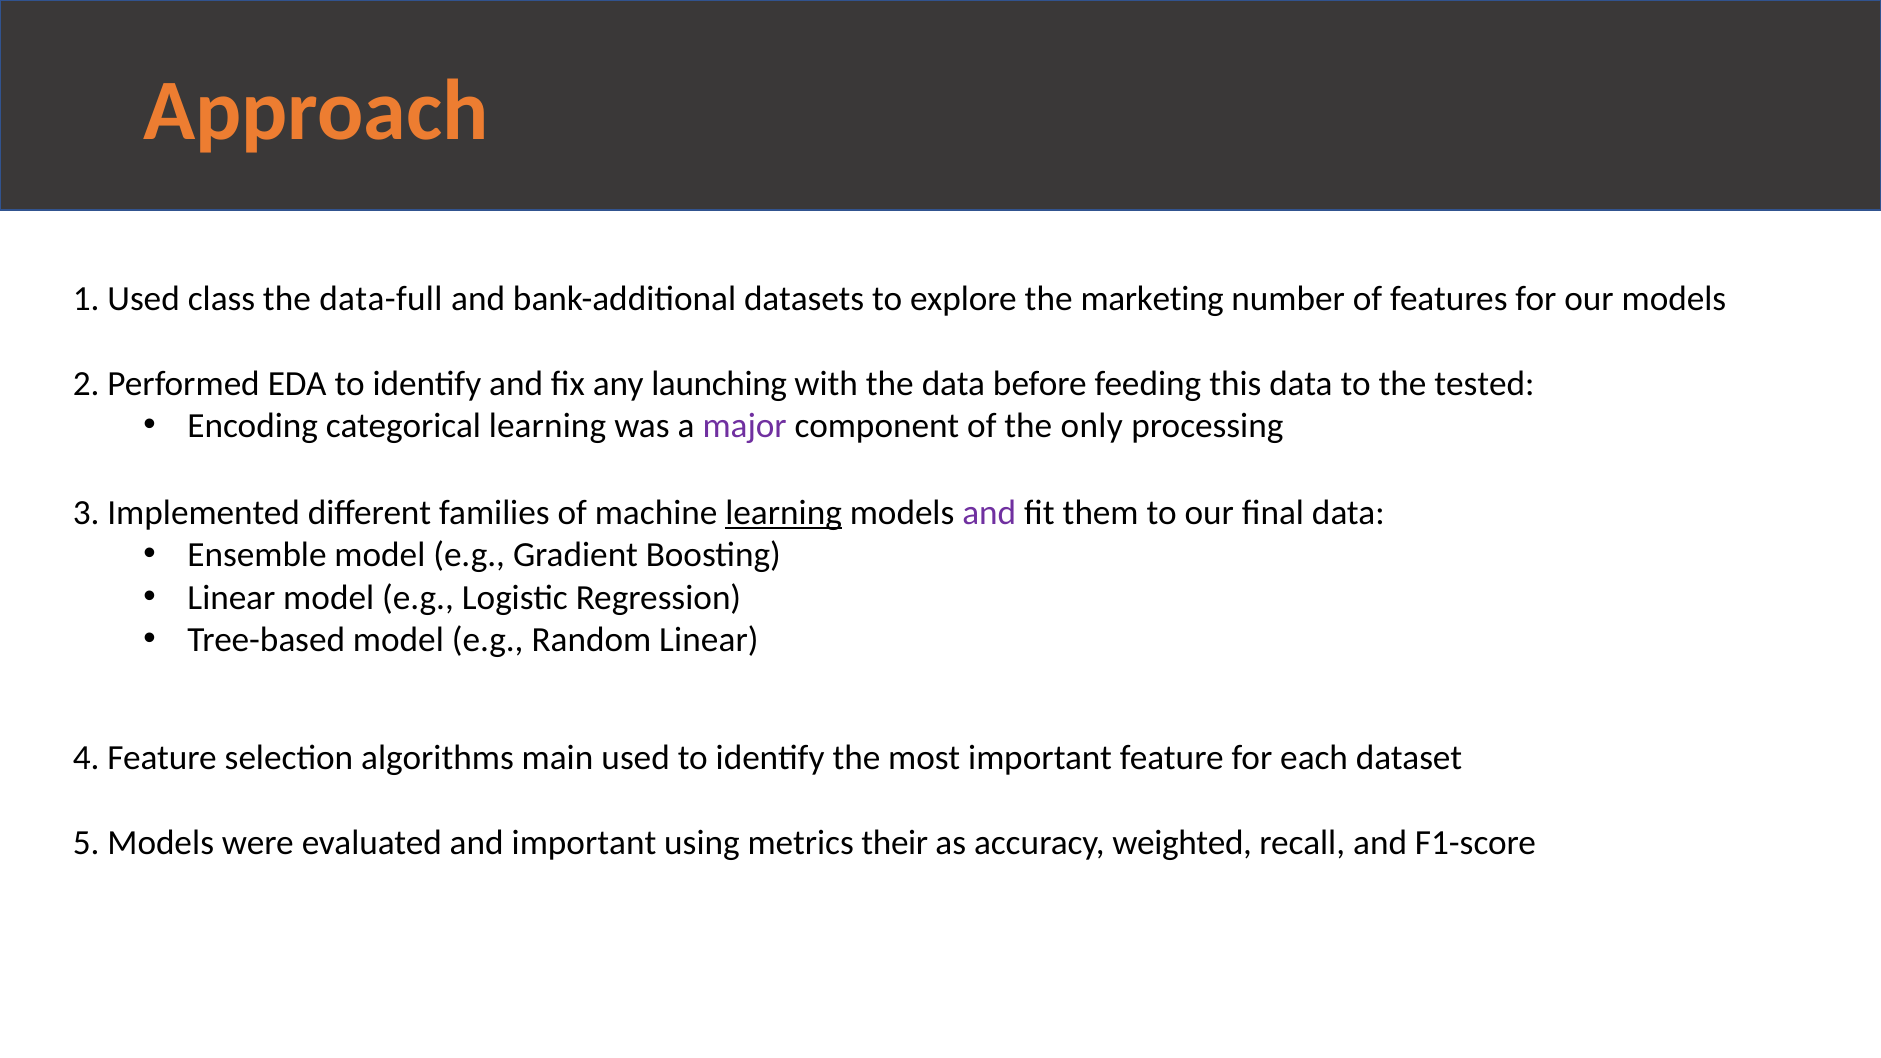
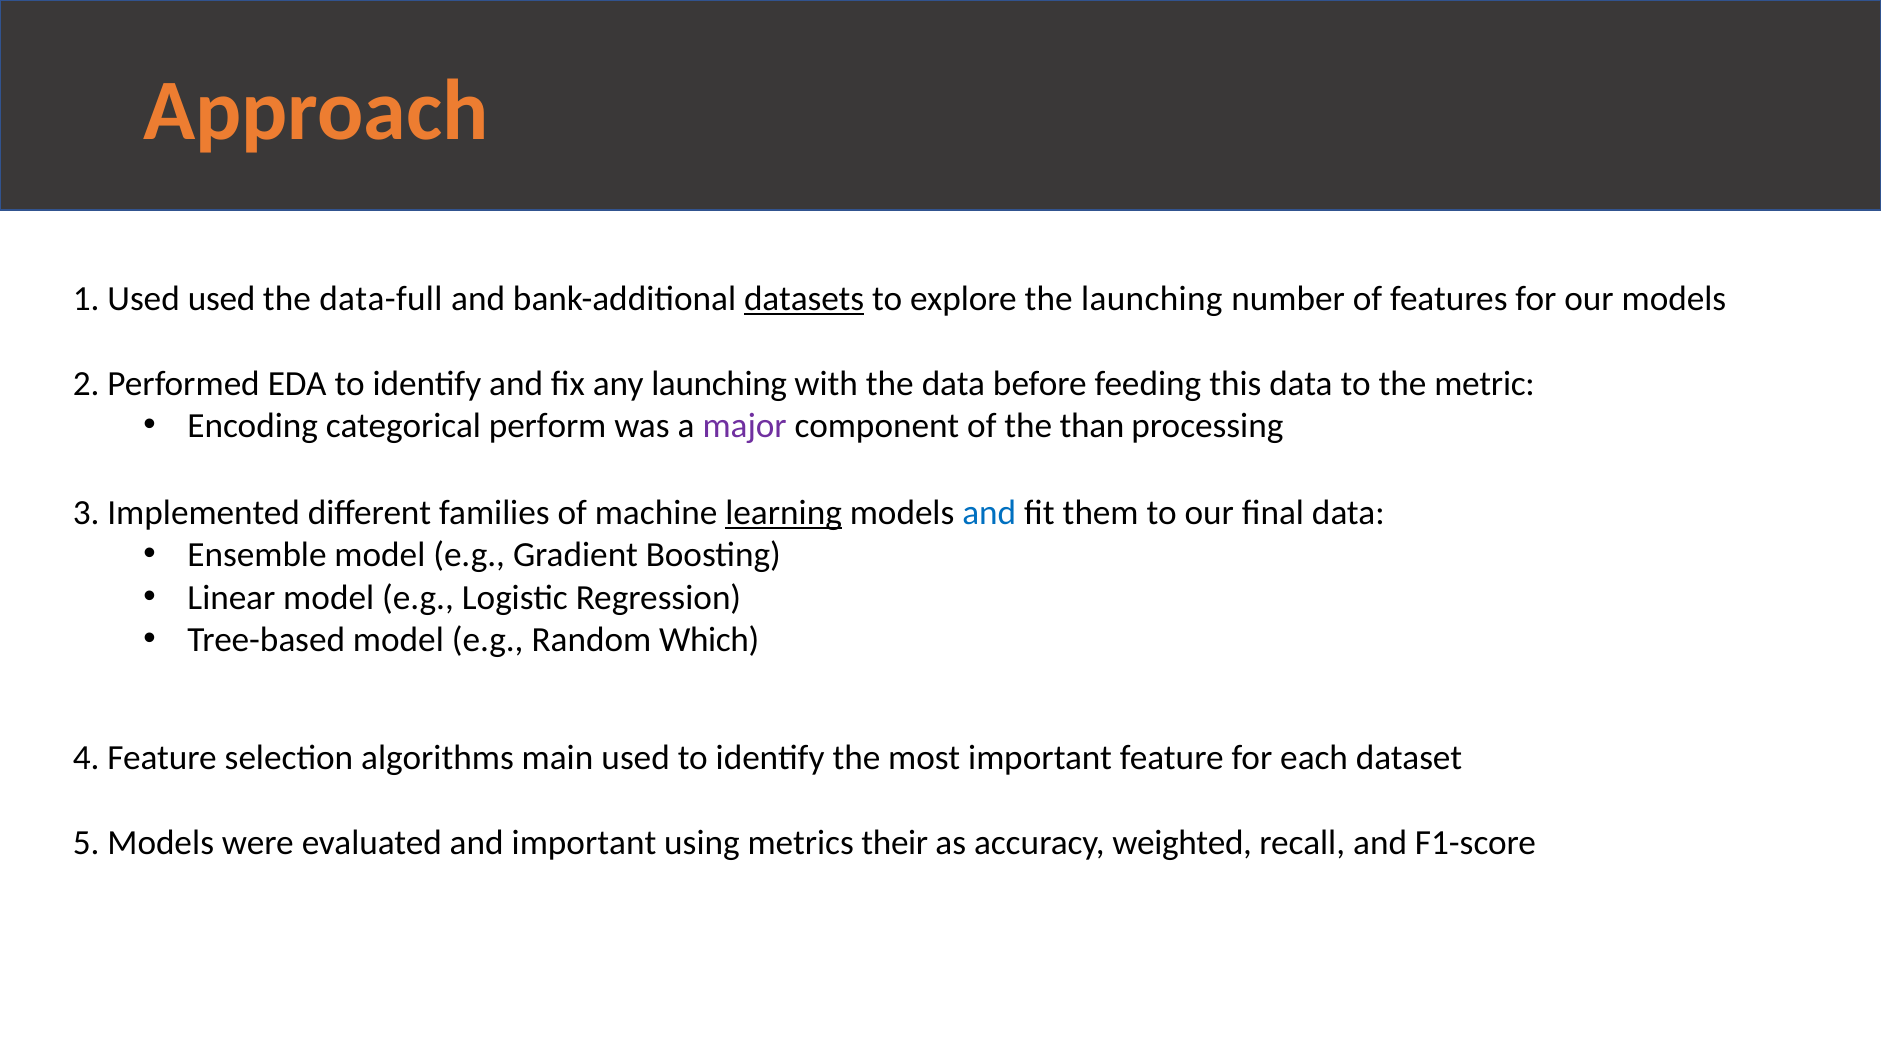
Used class: class -> used (222, 299)
datasets underline: none -> present (804, 299)
the marketing: marketing -> launching (1152, 299)
tested: tested -> metric (1485, 384)
categorical learning: learning -> perform (548, 426)
only: only -> than (1092, 426)
and colour: purple -> blue (989, 513)
Random Linear: Linear -> Which (709, 640)
